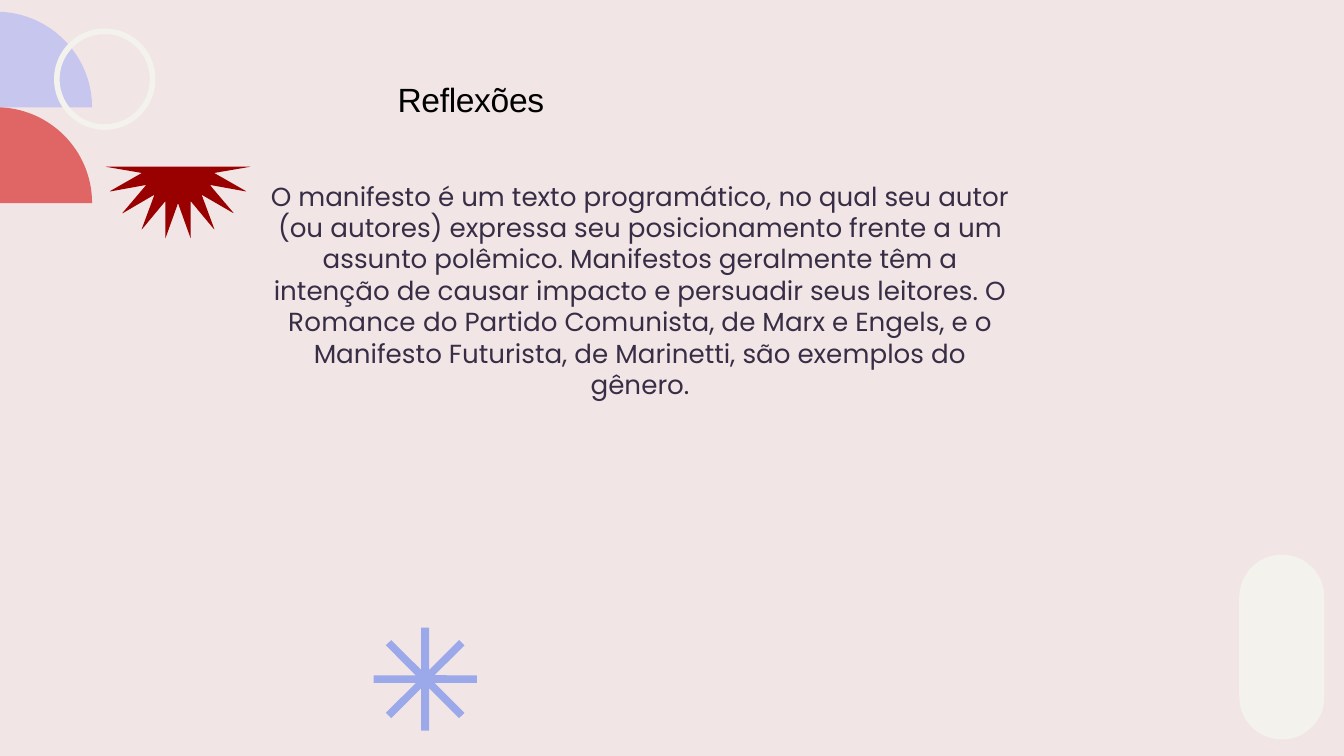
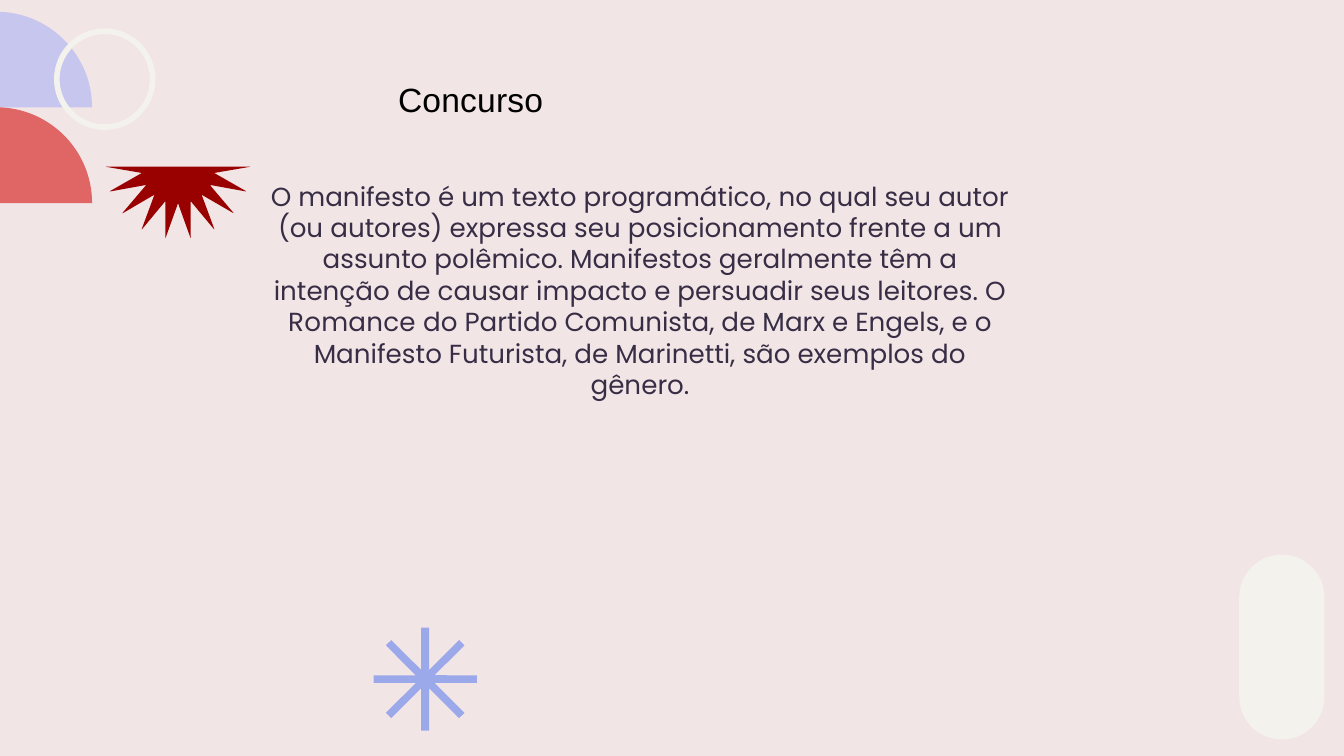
Reflexões: Reflexões -> Concurso (471, 101)
